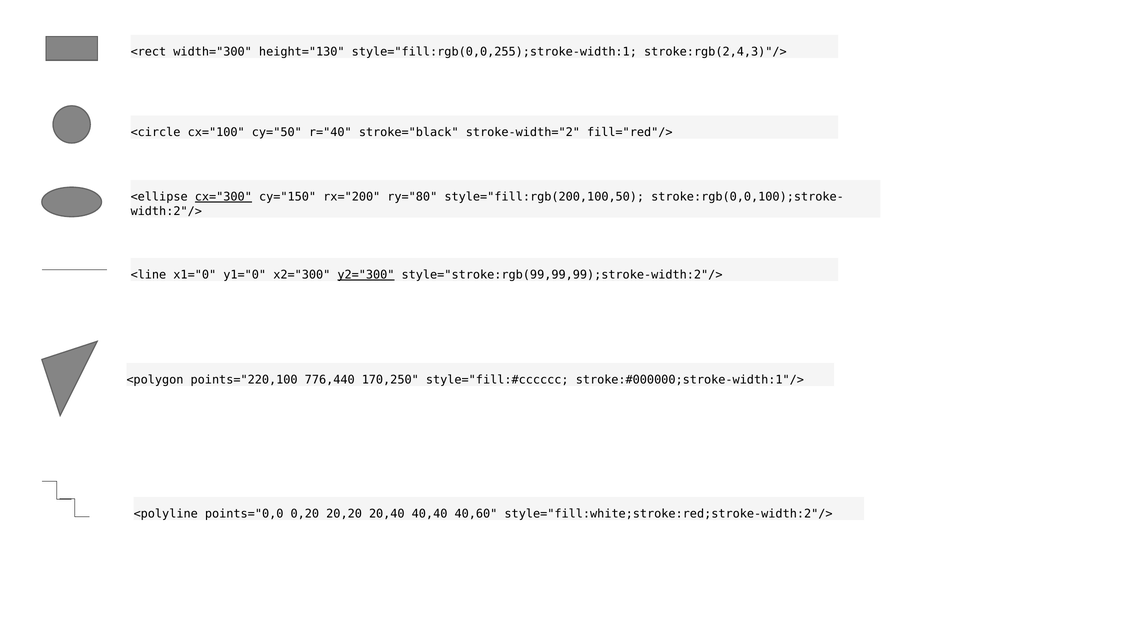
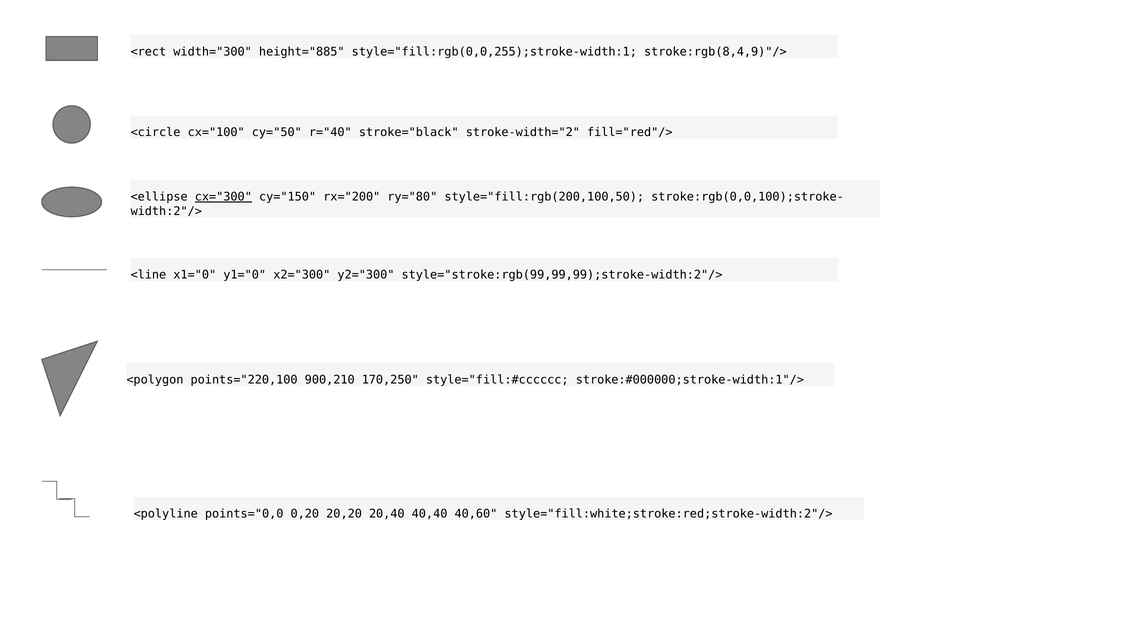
height="130: height="130 -> height="885 (302, 52)
stroke:rgb(2,4,3)"/>: stroke:rgb(2,4,3)"/> -> stroke:rgb(8,4,9)"/> (715, 52)
y2="300 underline: present -> none (366, 275)
776,440: 776,440 -> 900,210 (330, 380)
